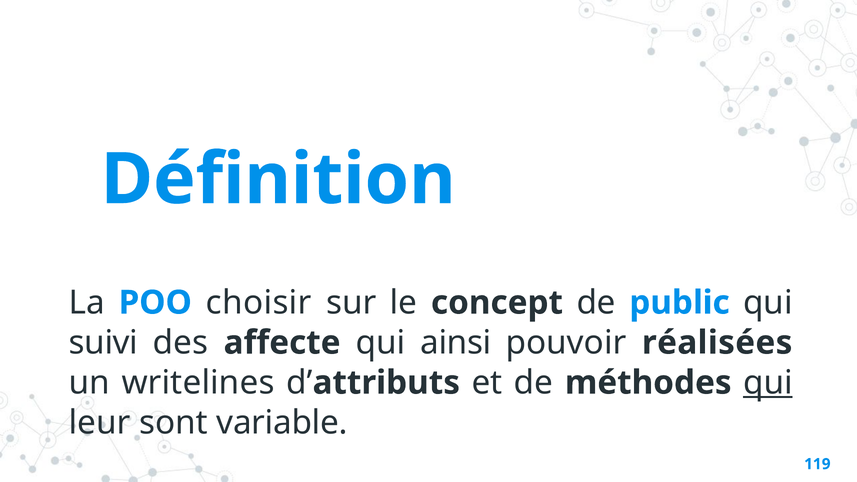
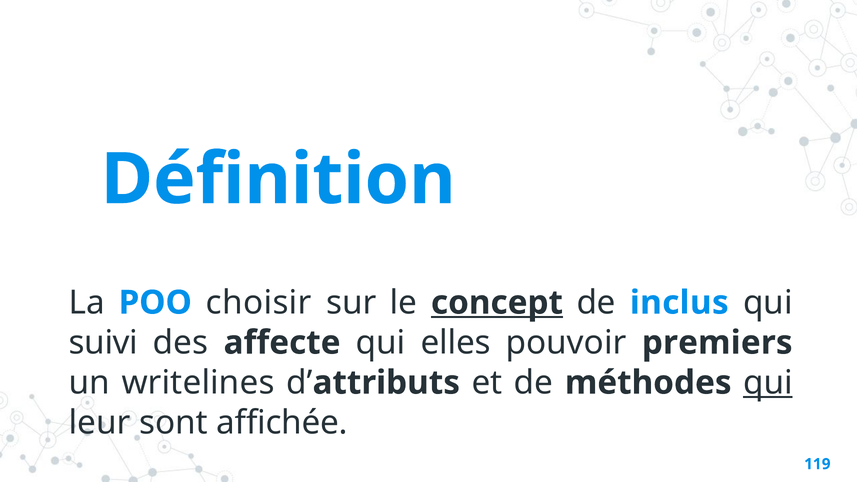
concept underline: none -> present (497, 303)
public: public -> inclus (679, 303)
ainsi: ainsi -> elles (456, 343)
réalisées: réalisées -> premiers (717, 343)
variable: variable -> affichée (282, 423)
